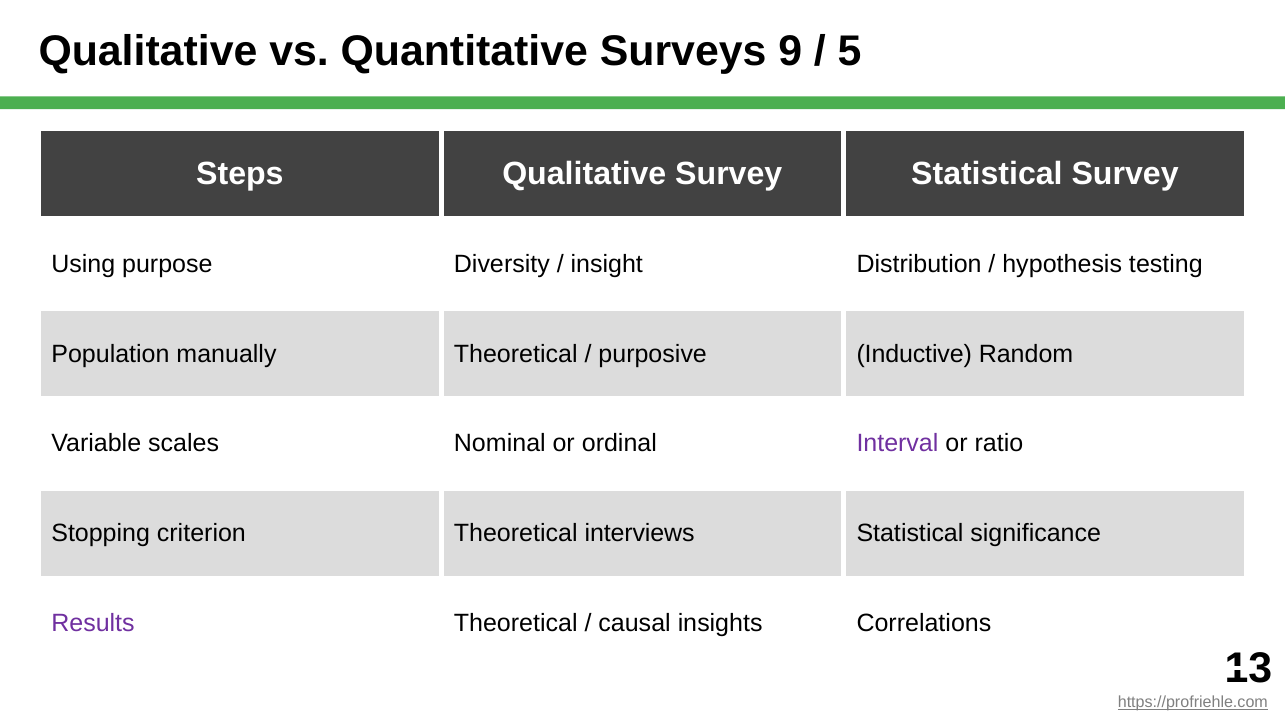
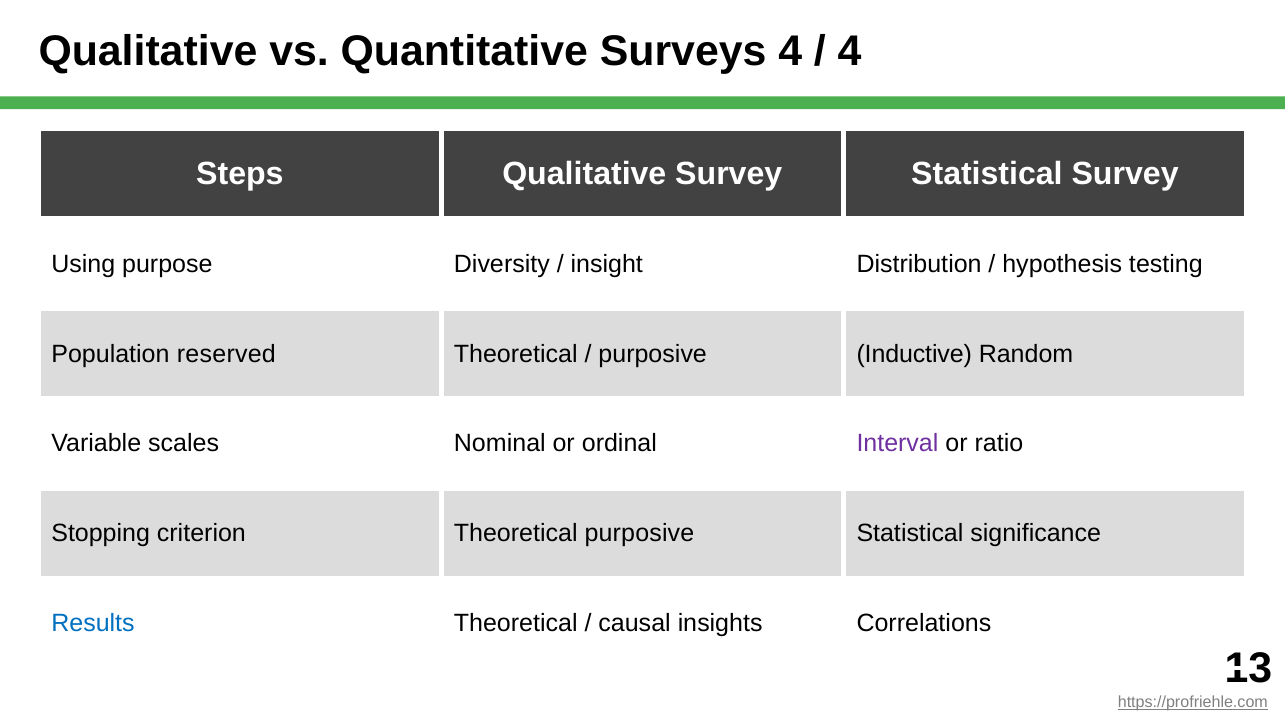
Surveys 9: 9 -> 4 (790, 51)
5: 5 -> 4 (850, 51)
manually: manually -> reserved (226, 354)
Theoretical interviews: interviews -> purposive (639, 533)
Results colour: purple -> blue (93, 623)
